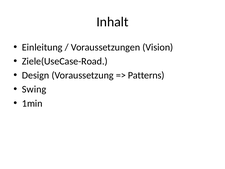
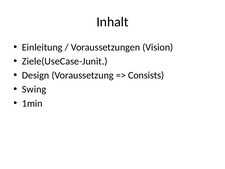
Ziele(UseCase-Road: Ziele(UseCase-Road -> Ziele(UseCase-Junit (65, 61)
Patterns: Patterns -> Consists (146, 75)
